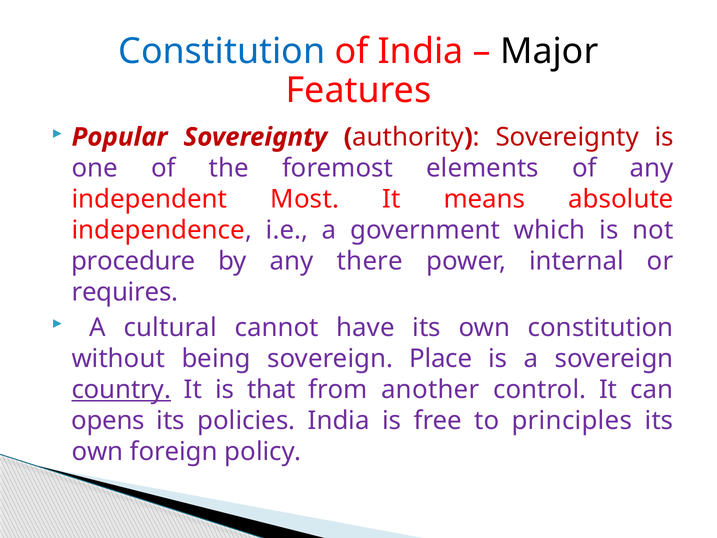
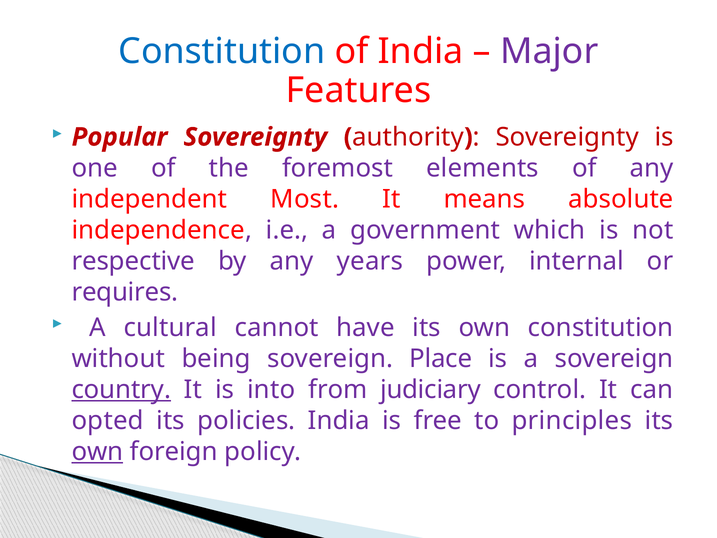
Major colour: black -> purple (549, 52)
procedure: procedure -> respective (133, 261)
there: there -> years (370, 261)
that: that -> into (271, 389)
another: another -> judiciary (430, 389)
opens: opens -> opted (108, 420)
own underline: none -> present (97, 452)
